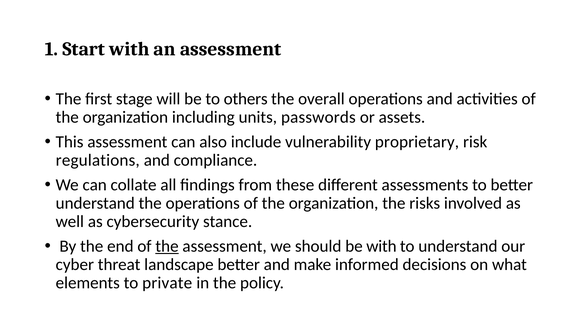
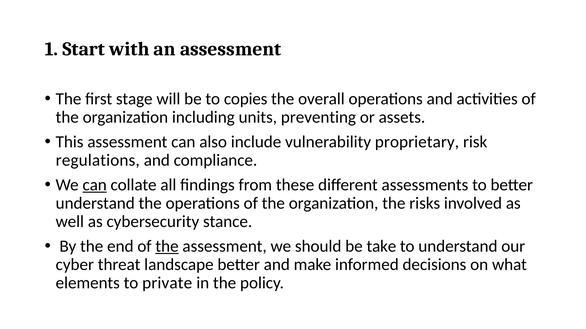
others: others -> copies (246, 99)
passwords: passwords -> preventing (318, 118)
can underline: none -> present (95, 185)
be with: with -> take (381, 247)
